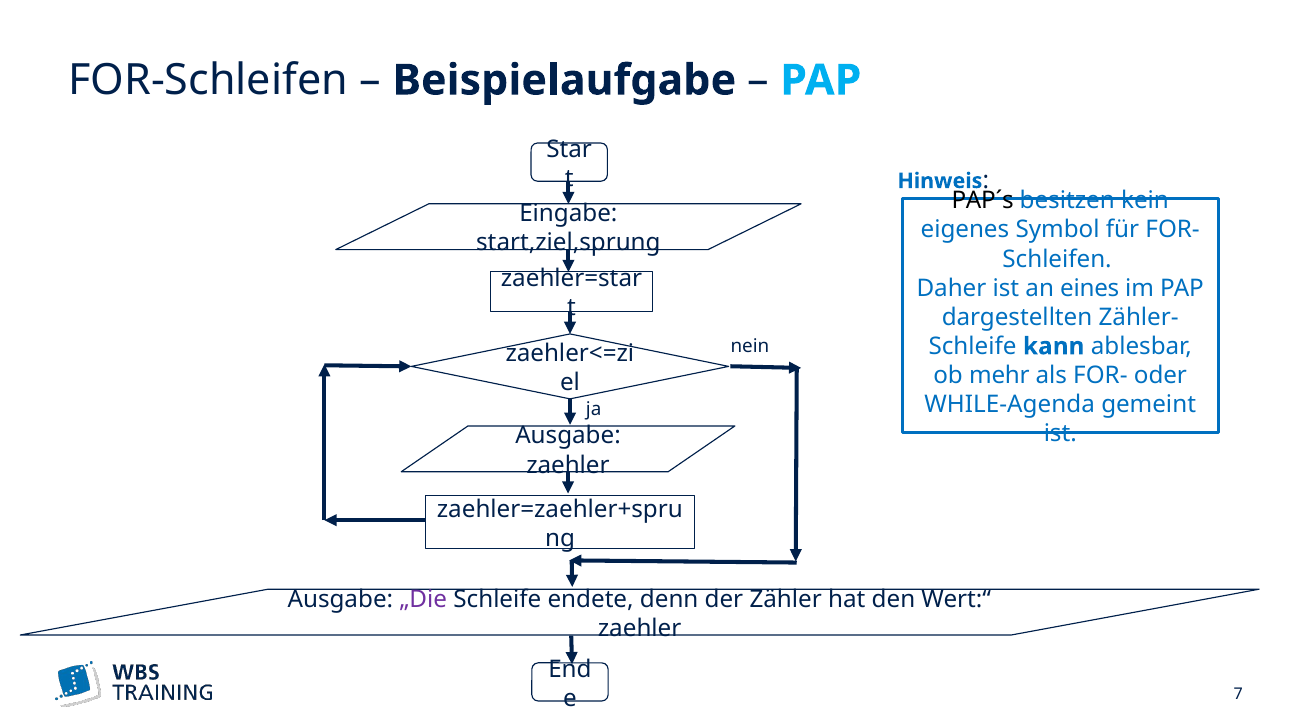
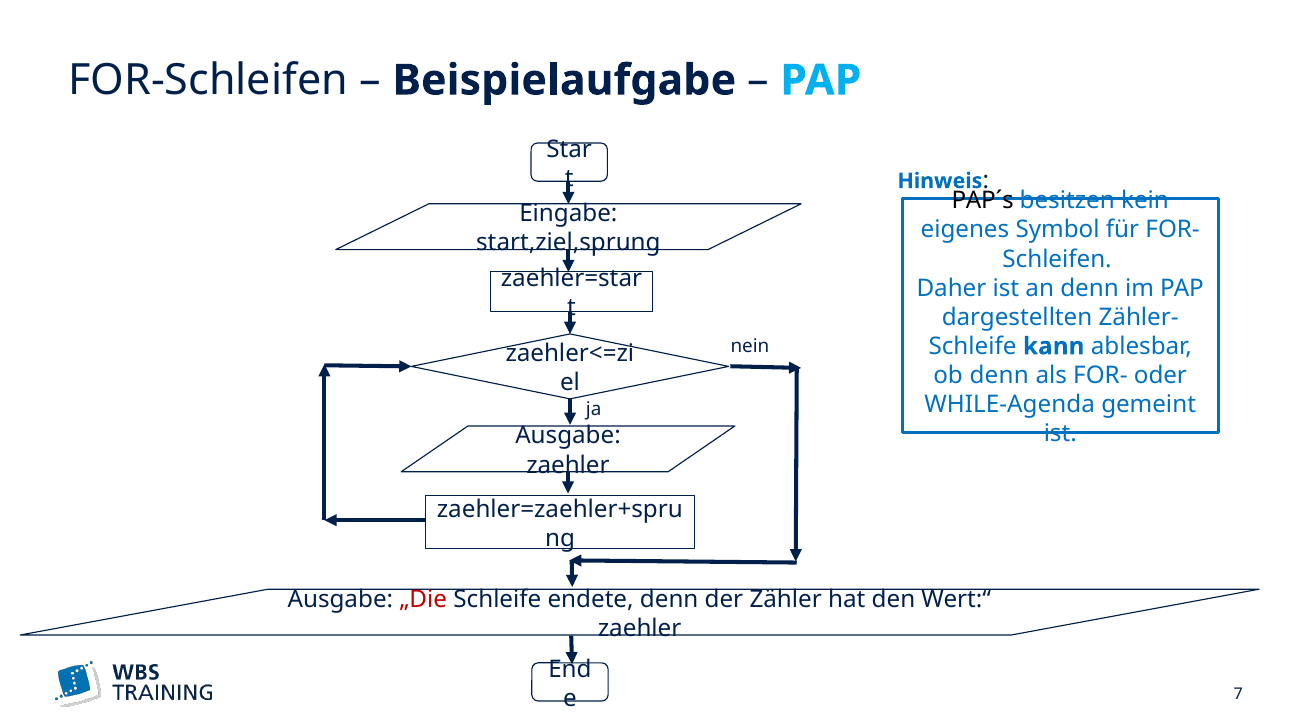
an eines: eines -> denn (1090, 288)
ob mehr: mehr -> denn (999, 375)
„Die colour: purple -> red (423, 599)
